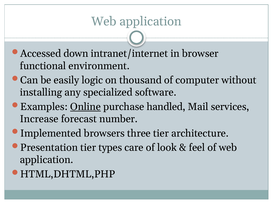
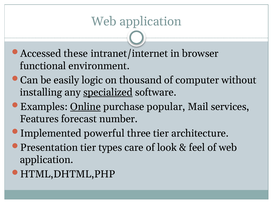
down: down -> these (76, 54)
specialized underline: none -> present (108, 93)
handled: handled -> popular (166, 107)
Increase: Increase -> Features (39, 119)
browsers: browsers -> powerful (104, 134)
